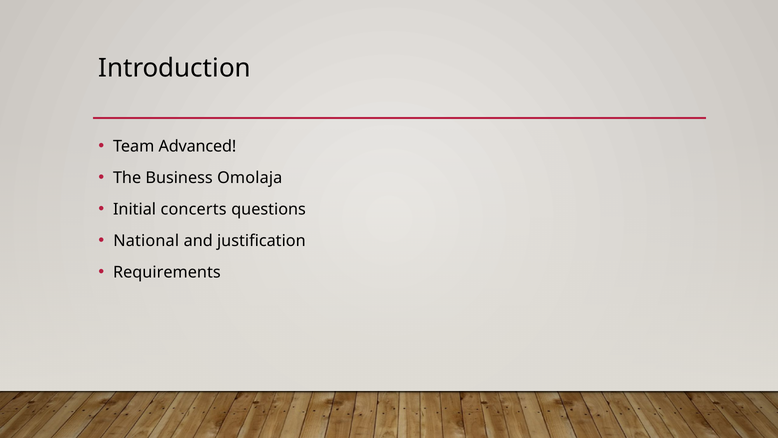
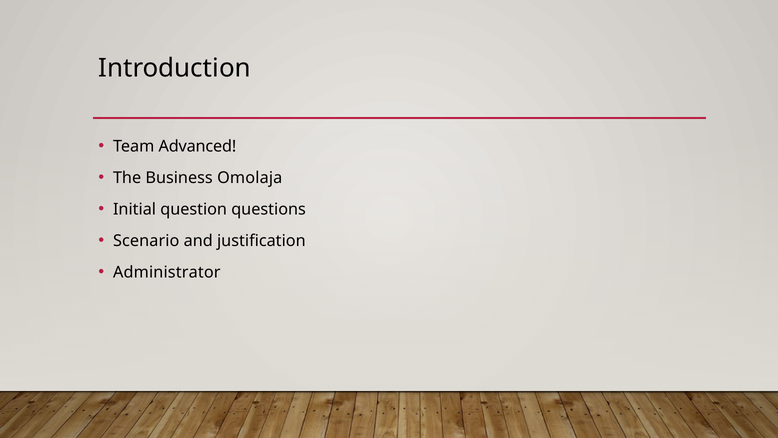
concerts: concerts -> question (194, 209)
National: National -> Scenario (146, 241)
Requirements: Requirements -> Administrator (167, 272)
